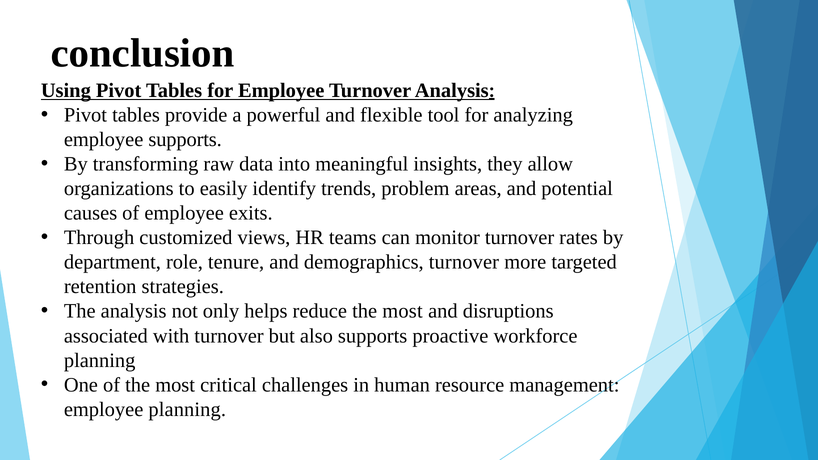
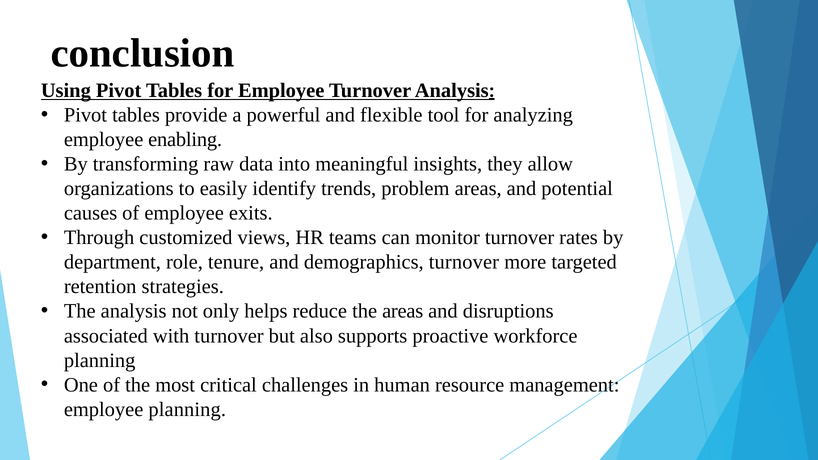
employee supports: supports -> enabling (185, 140)
reduce the most: most -> areas (403, 311)
